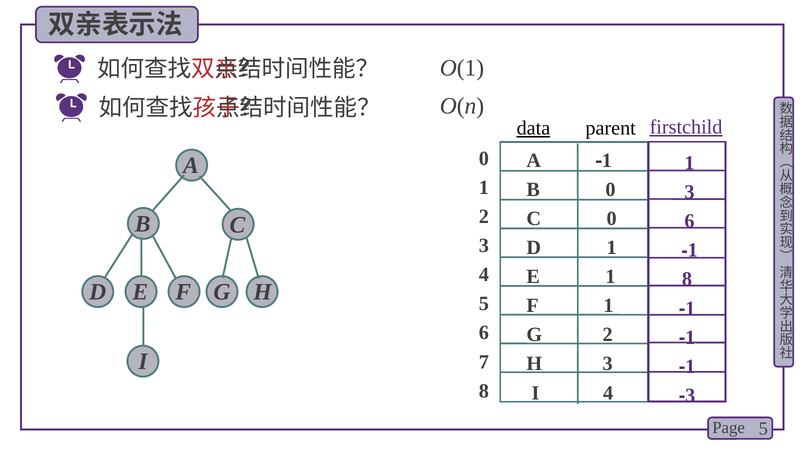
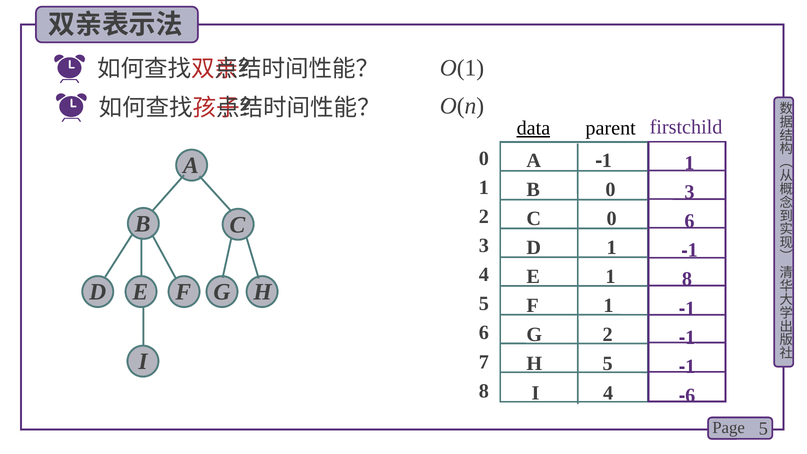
firstchild underline: present -> none (686, 127)
H 3: 3 -> 5 (608, 364)
3: 3 -> 6 (690, 395)
